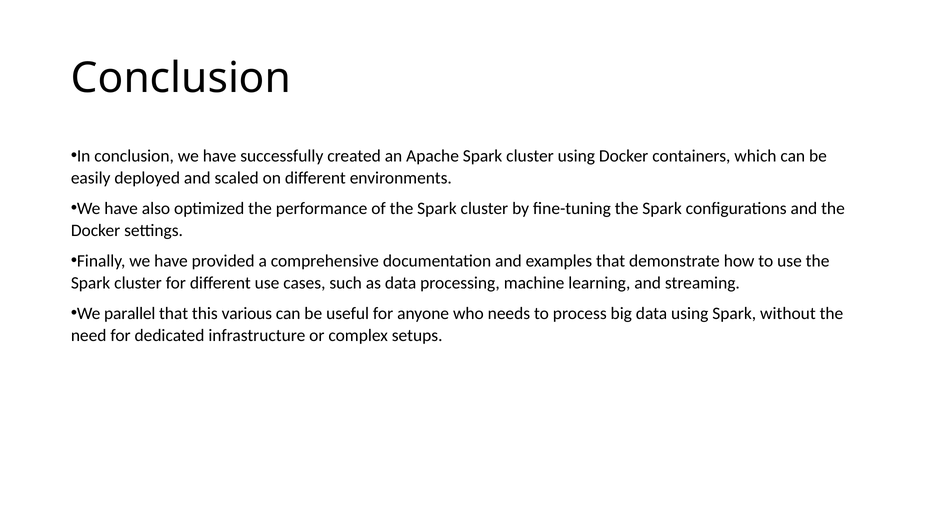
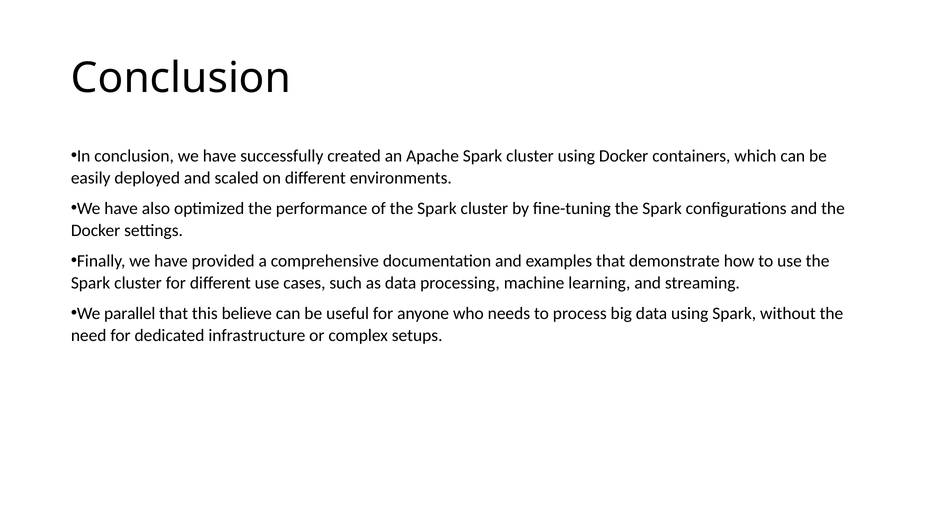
various: various -> believe (247, 313)
